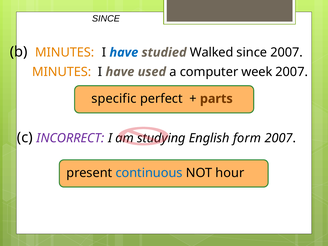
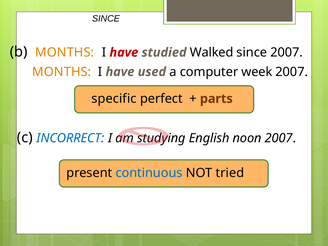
b MINUTES: MINUTES -> MONTHS (65, 52)
have colour: blue -> red (124, 52)
MINUTES: MINUTES -> MONTHS (62, 72)
INCORRECT colour: purple -> blue (70, 138)
form: form -> noon (247, 138)
hour: hour -> tried (230, 173)
